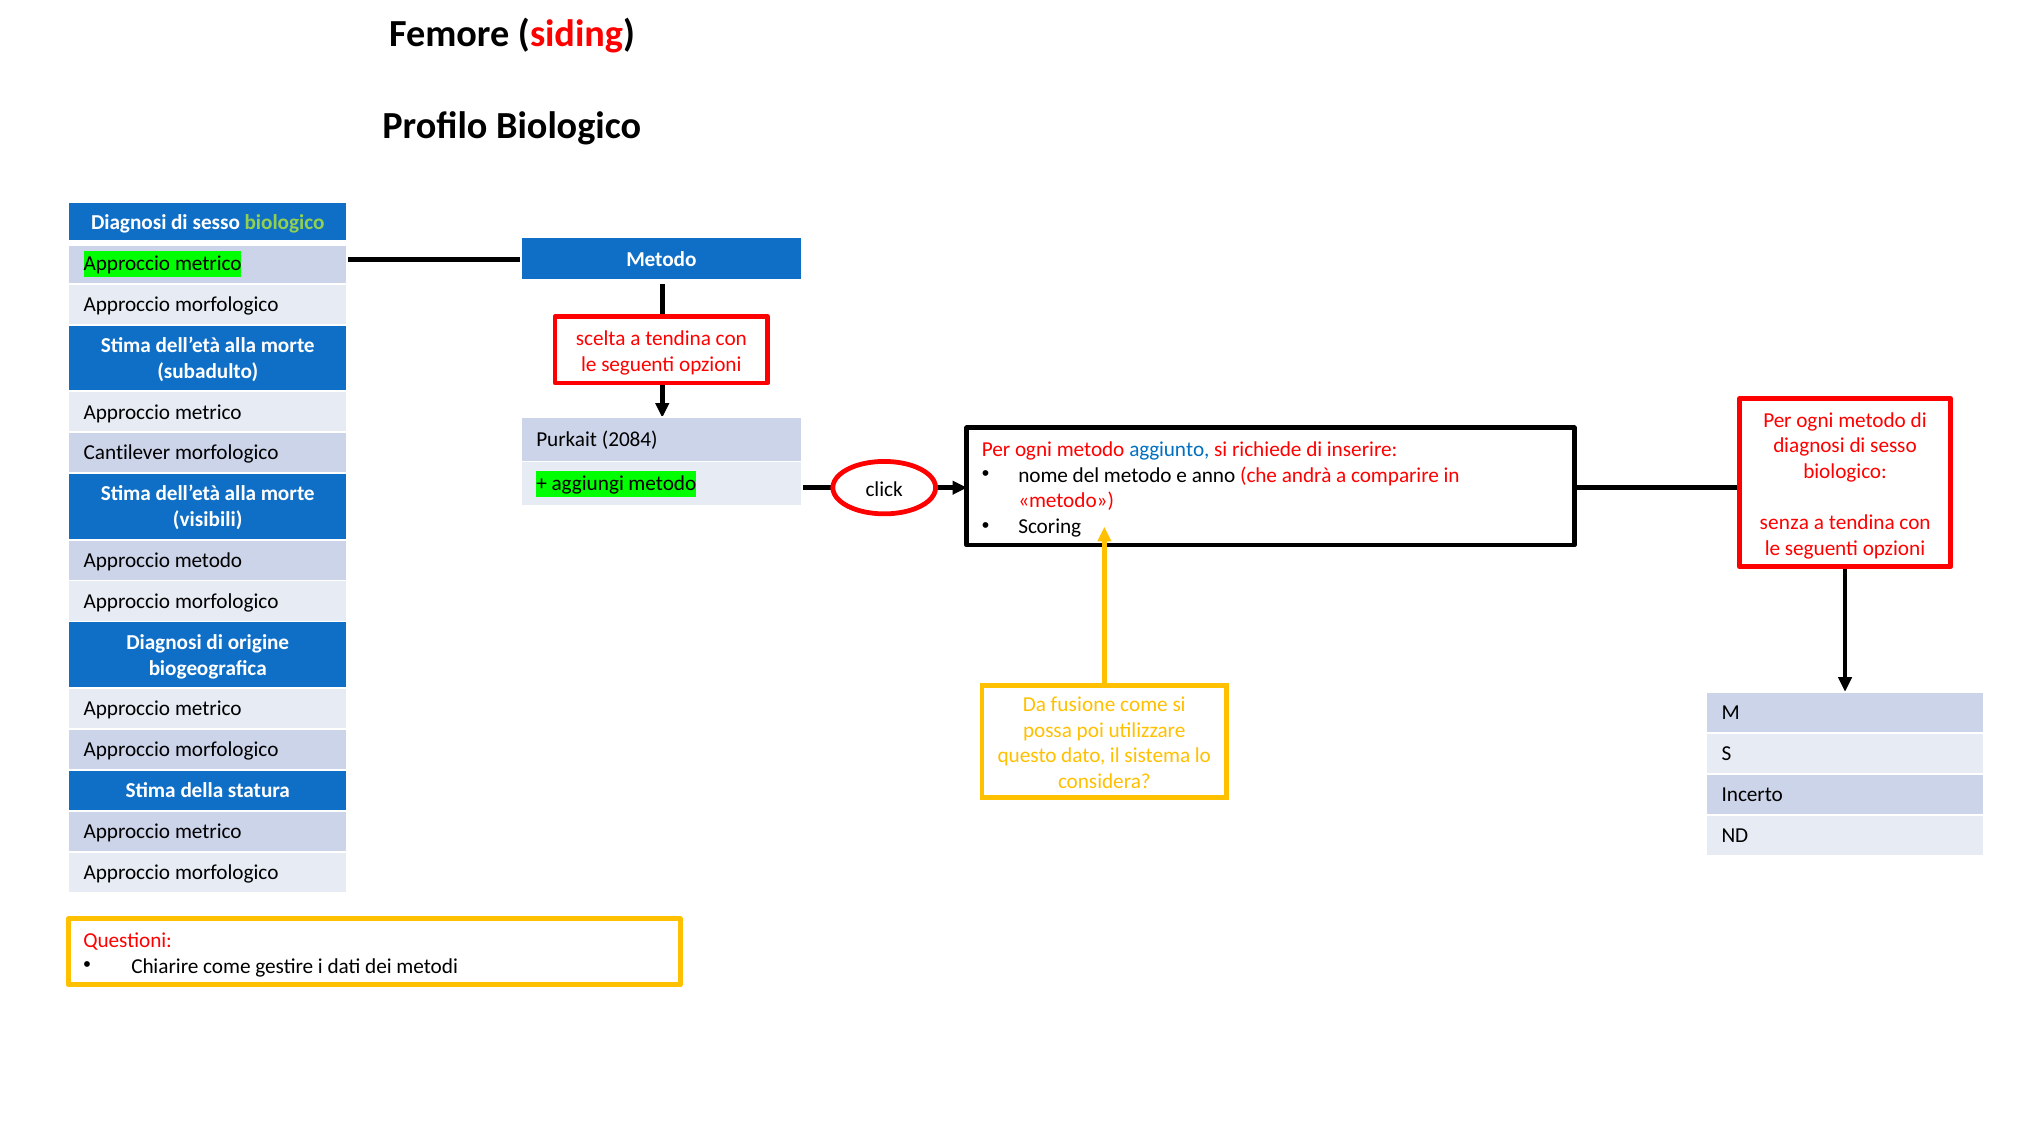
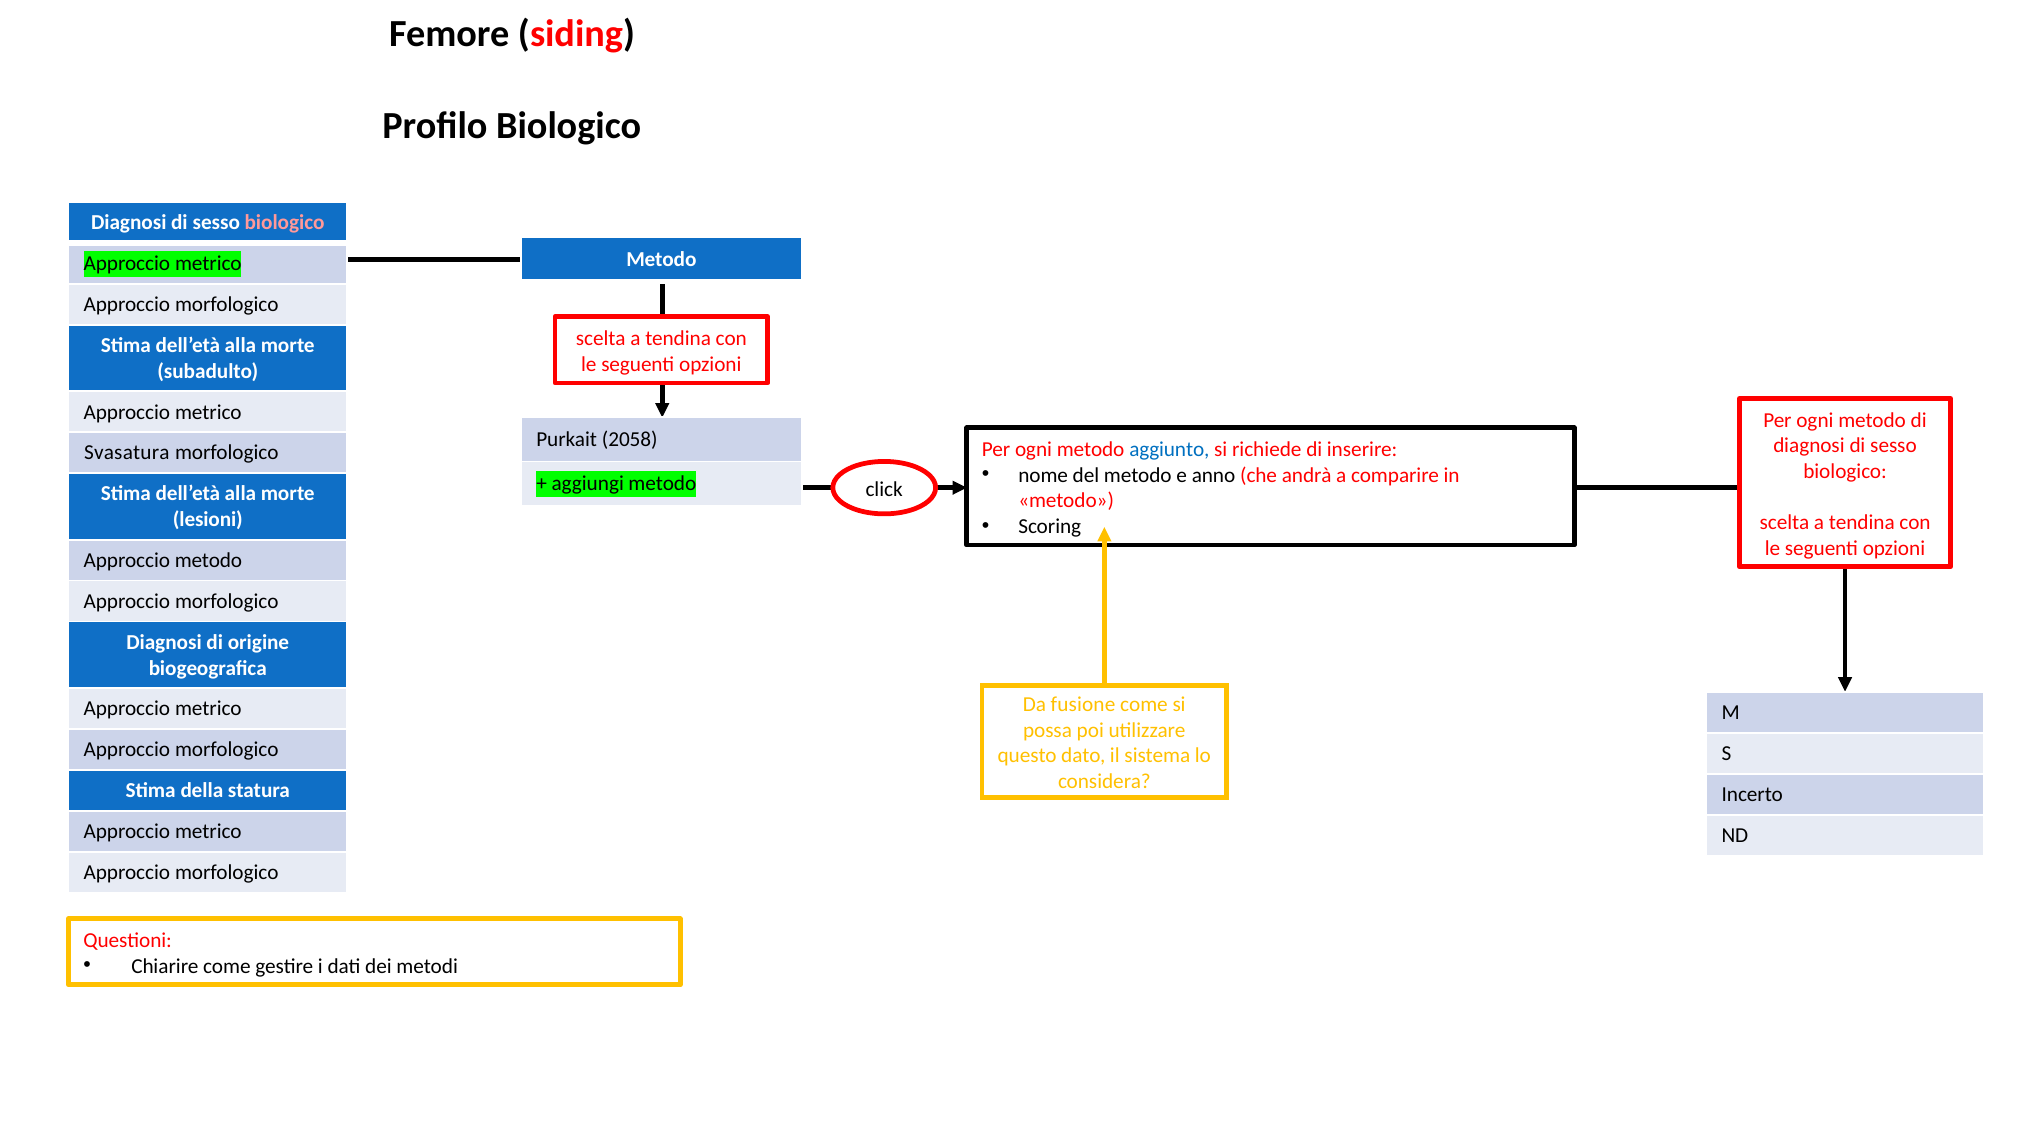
biologico colour: light green -> pink (285, 223)
2084: 2084 -> 2058 (630, 439)
Cantilever: Cantilever -> Svasatura (127, 453)
visibili: visibili -> lesioni (208, 519)
senza: senza -> scelta (1785, 522)
